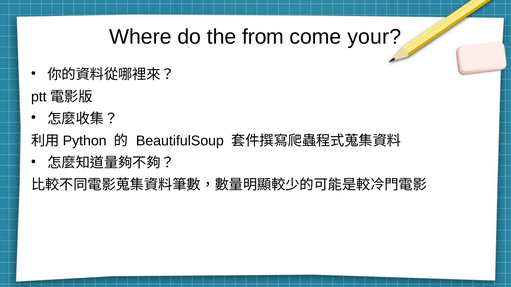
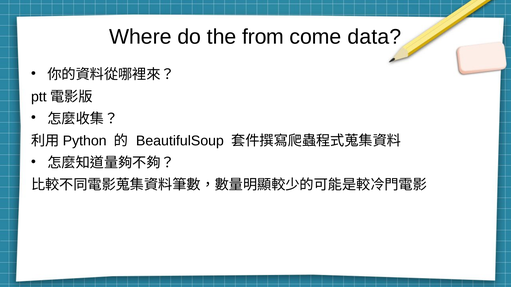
your: your -> data (374, 37)
